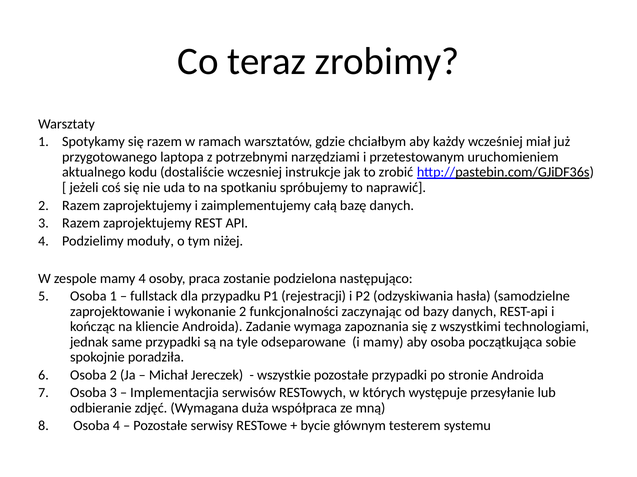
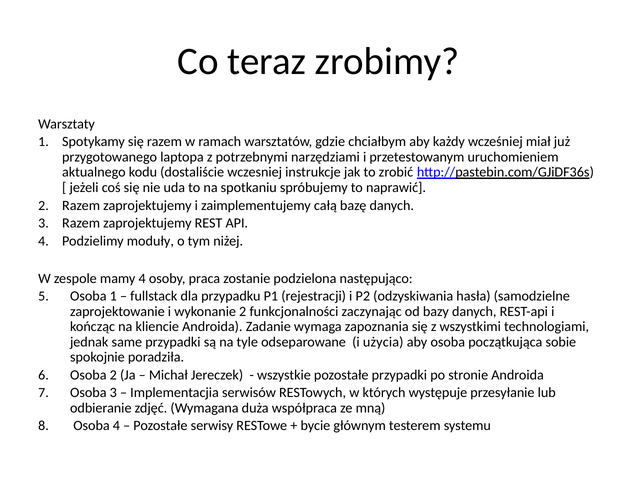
i mamy: mamy -> użycia (383, 342)
